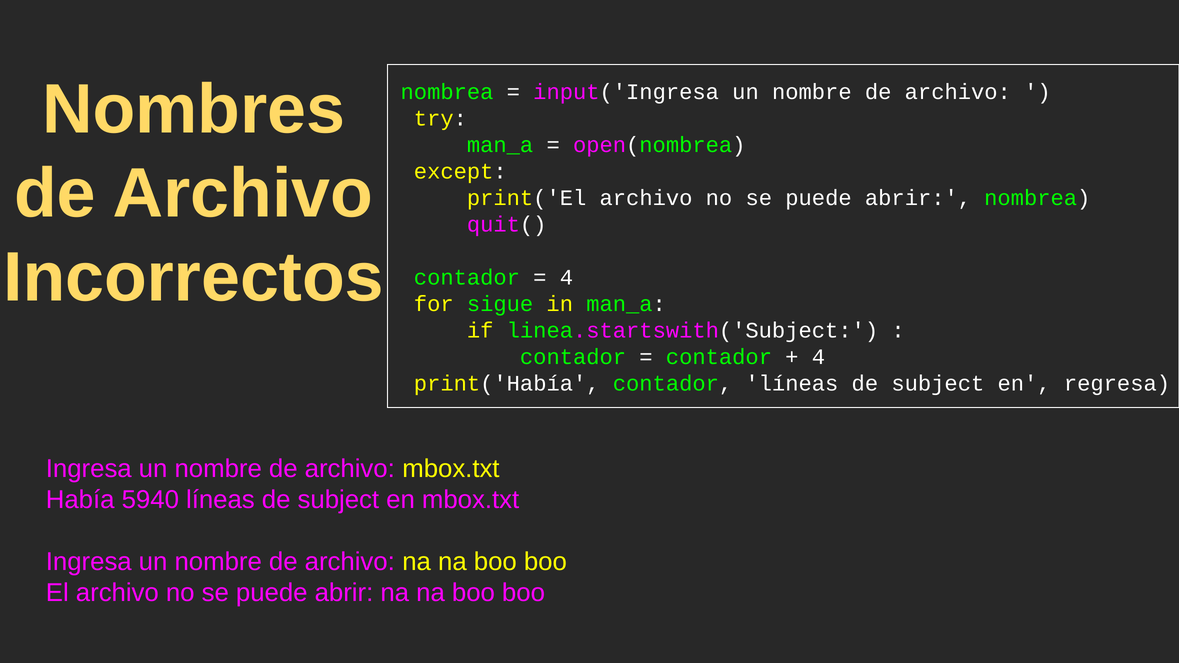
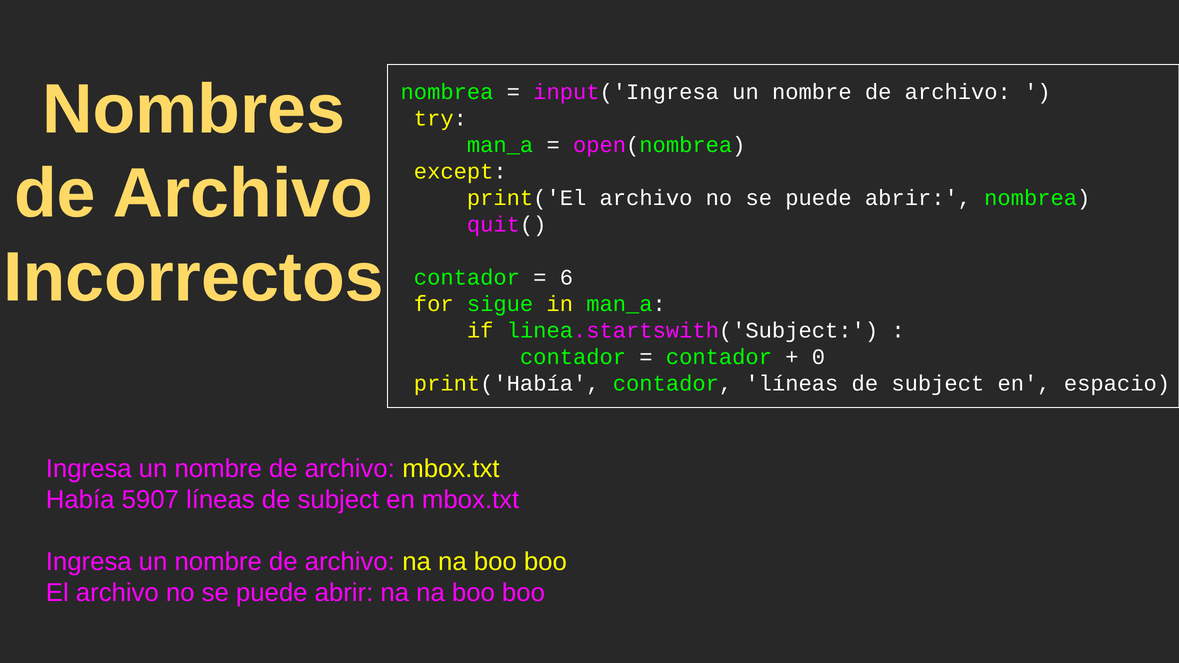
4: 4 -> 6 (566, 277)
4: 4 -> 0 (818, 357)
regresa: regresa -> espacio (1117, 384)
5940: 5940 -> 5907 (150, 500)
